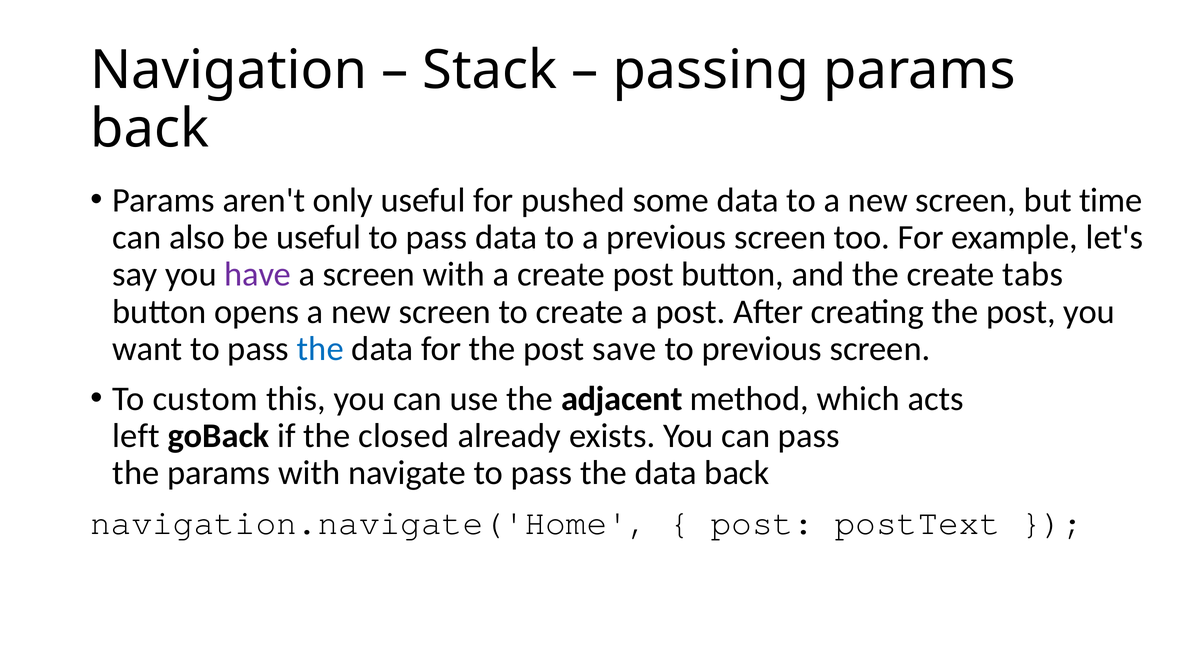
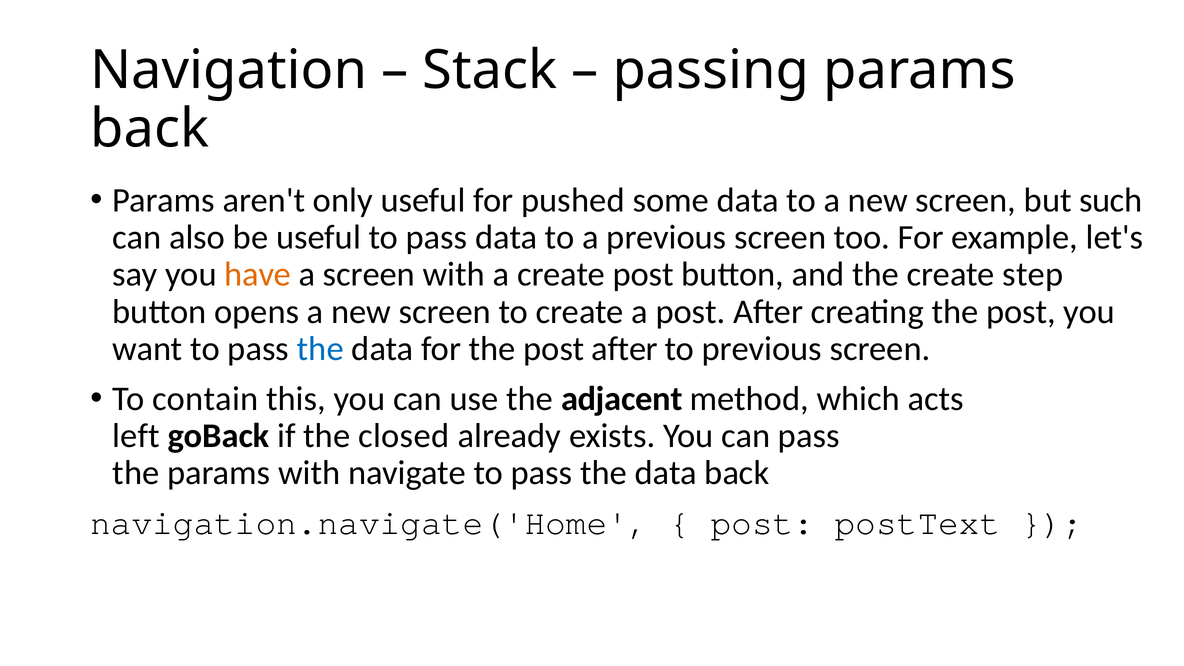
time: time -> such (1111, 200)
have colour: purple -> orange (258, 275)
tabs: tabs -> step (1033, 275)
the post save: save -> after (625, 349)
custom: custom -> contain (205, 399)
